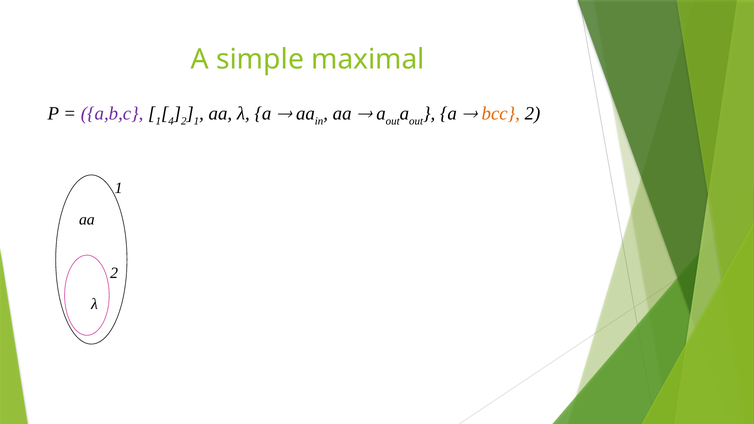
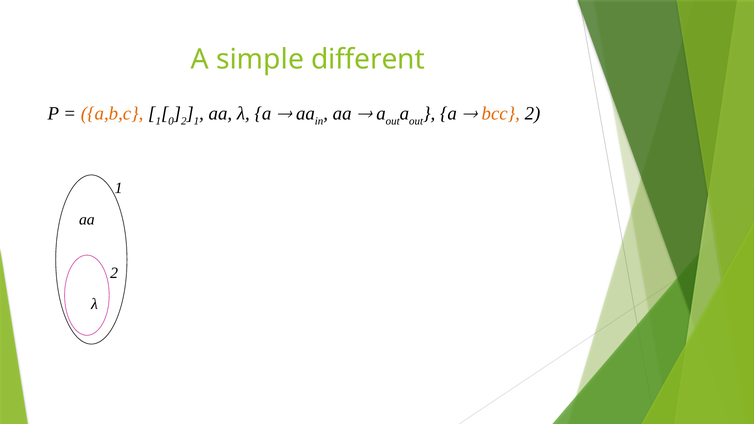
maximal: maximal -> different (368, 59)
a,b,c colour: purple -> orange (112, 114)
4: 4 -> 0 (171, 121)
